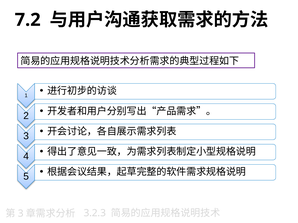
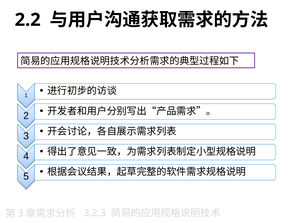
7.2: 7.2 -> 2.2 (28, 20)
